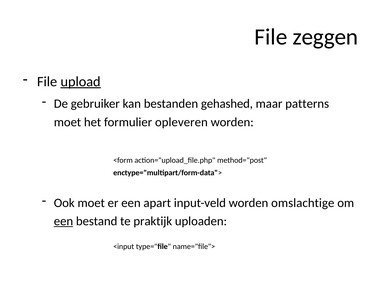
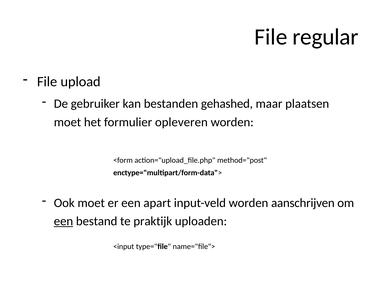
zeggen: zeggen -> regular (325, 37)
upload underline: present -> none (81, 82)
patterns: patterns -> plaatsen (307, 104)
omslachtige: omslachtige -> aanschrijven (303, 203)
